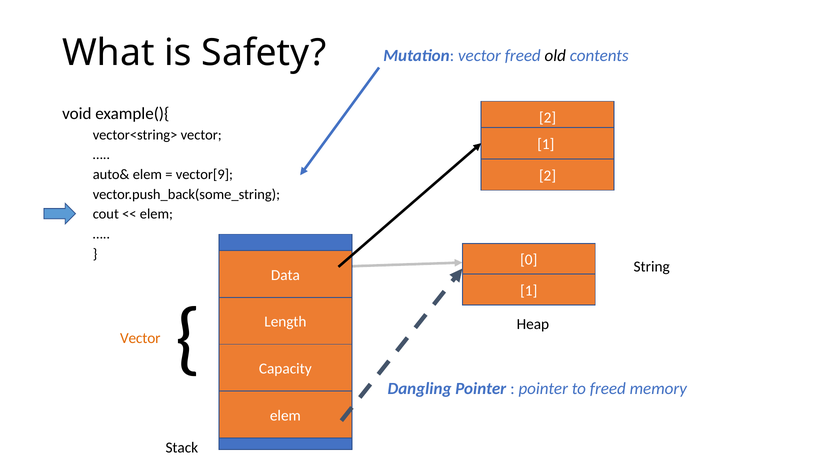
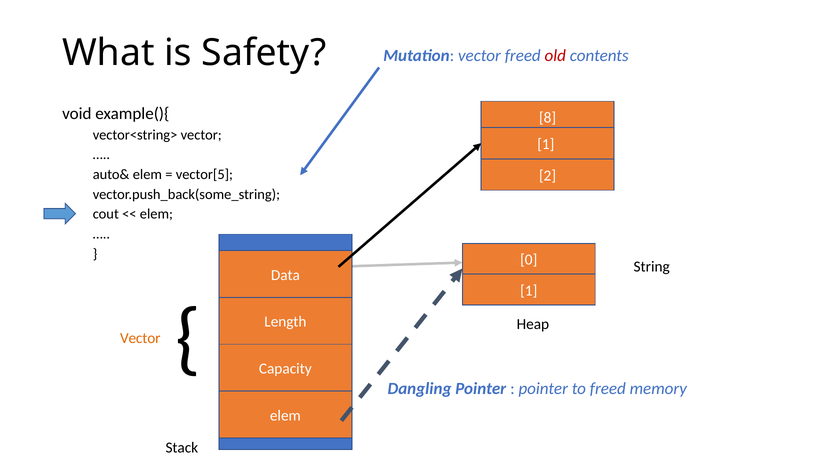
old colour: black -> red (555, 56)
2: 2 -> 8 (548, 118)
vector[9: vector[9 -> vector[5 (204, 174)
